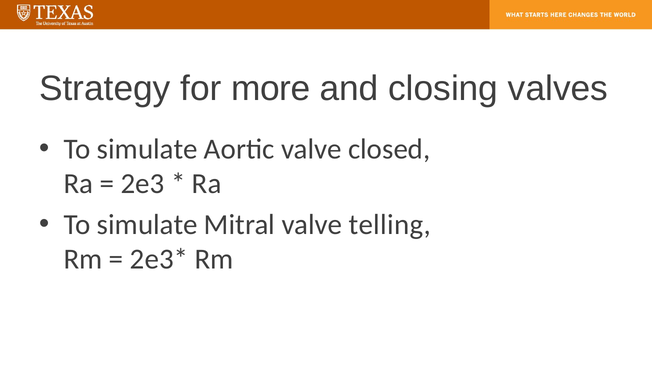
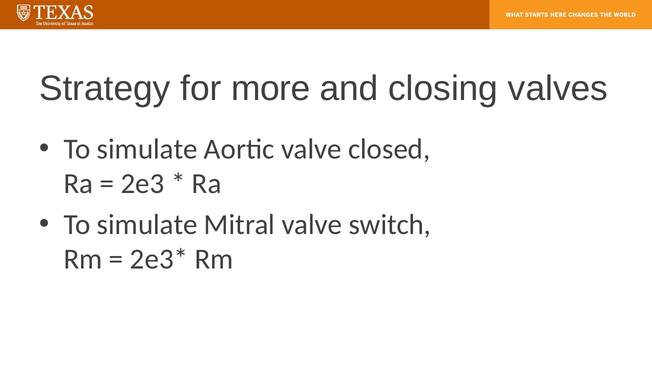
telling: telling -> switch (390, 224)
